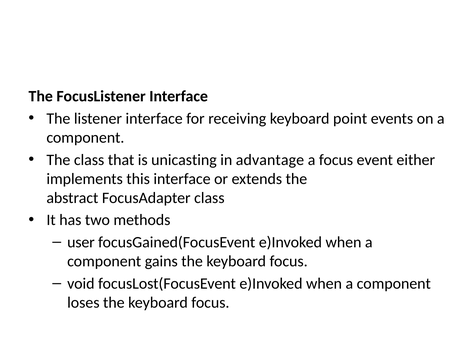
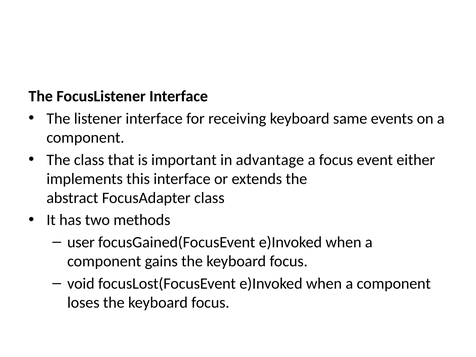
point: point -> same (350, 119)
unicasting: unicasting -> important (184, 160)
